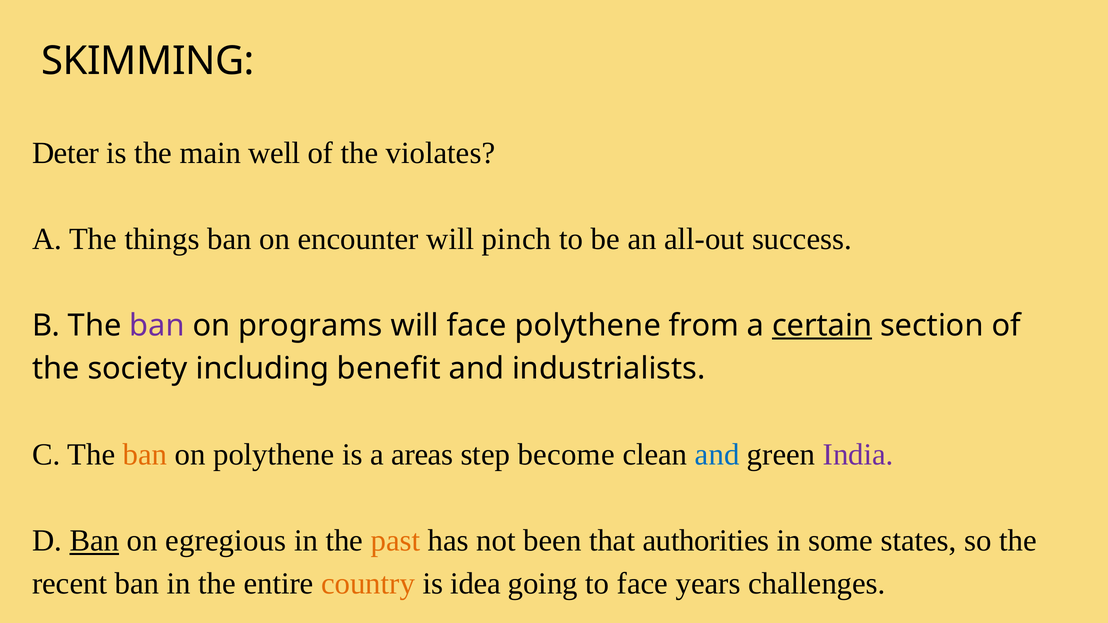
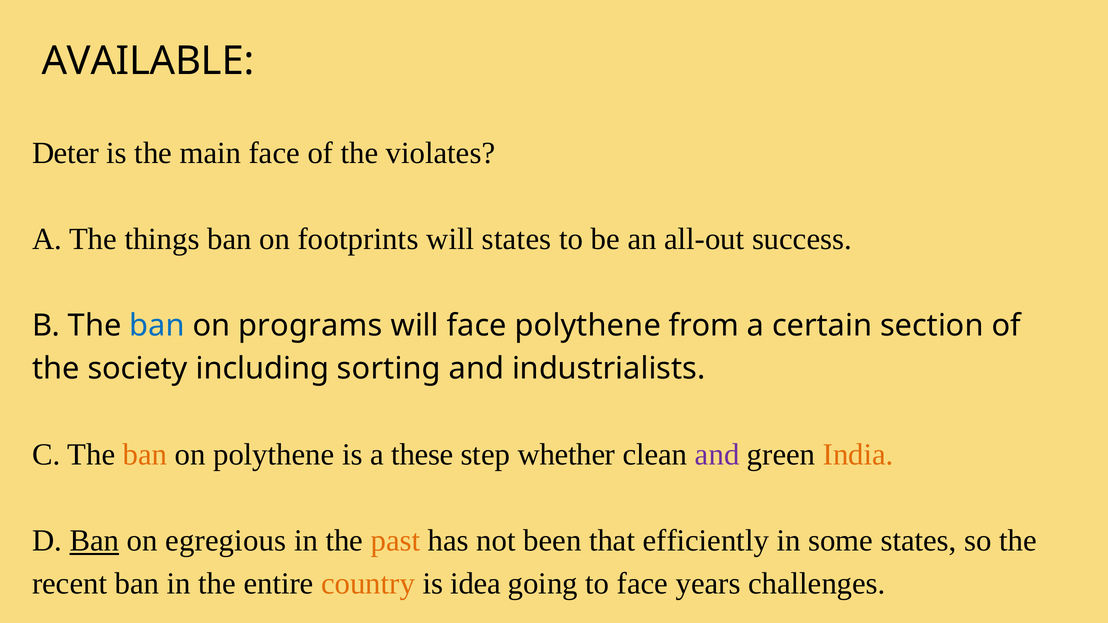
SKIMMING: SKIMMING -> AVAILABLE (148, 61)
main well: well -> face (274, 153)
encounter: encounter -> footprints (358, 239)
will pinch: pinch -> states (517, 239)
ban colour: purple -> blue (157, 326)
certain underline: present -> none (822, 326)
benefit: benefit -> sorting (389, 369)
areas: areas -> these (422, 455)
become: become -> whether (566, 455)
and colour: blue -> purple (717, 455)
India colour: purple -> orange (858, 455)
authorities: authorities -> efficiently (706, 541)
